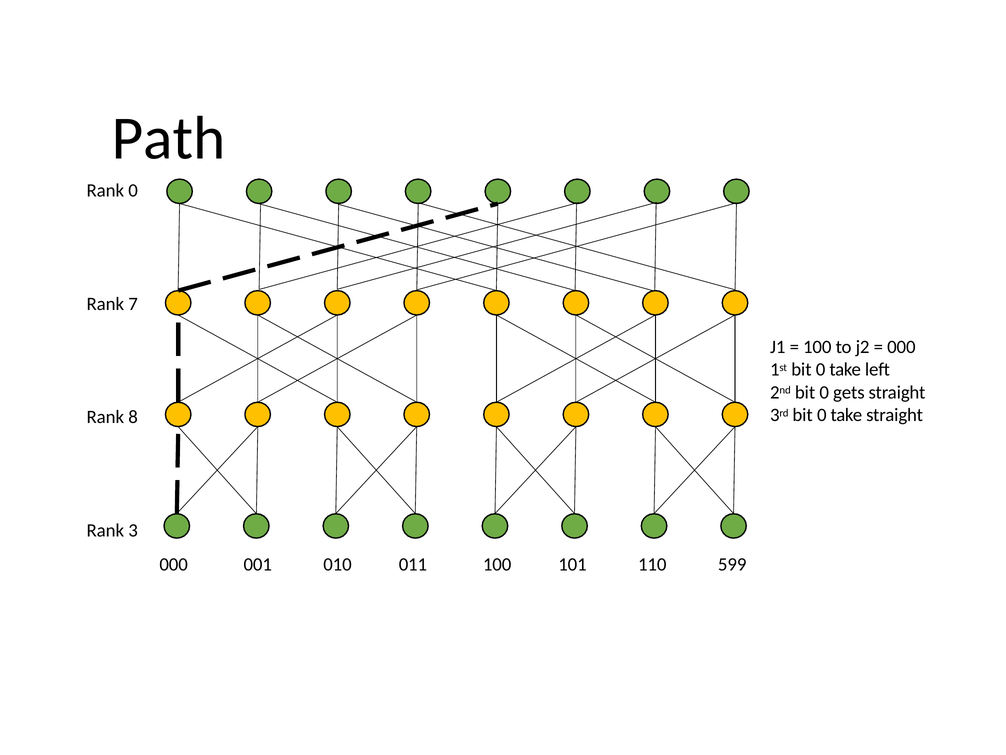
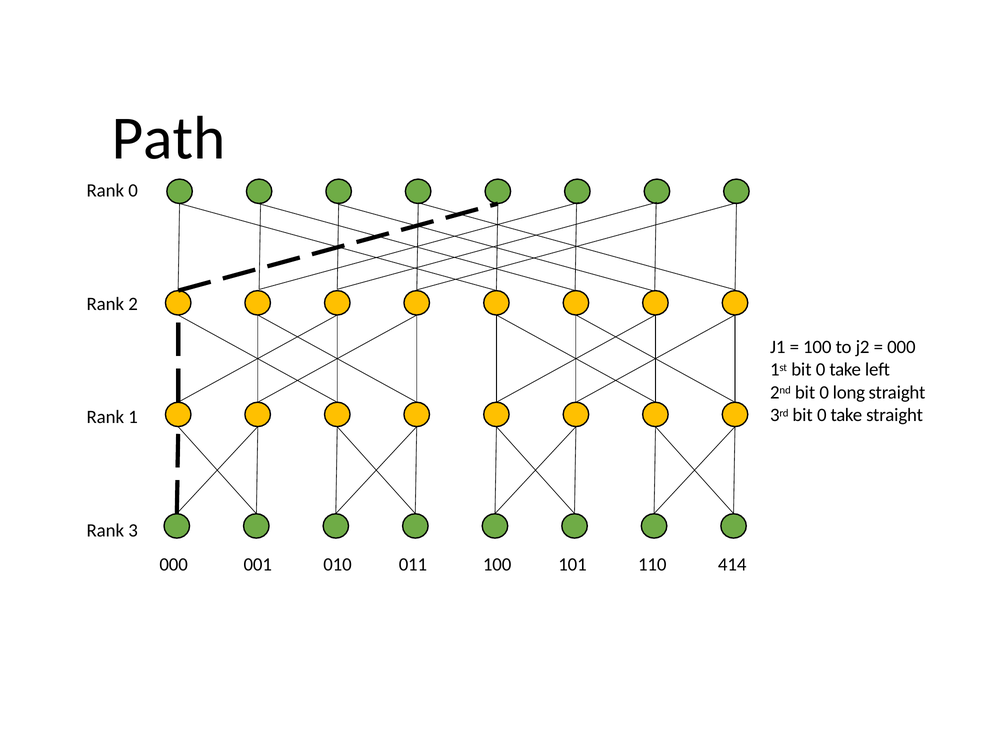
7: 7 -> 2 (133, 304)
gets: gets -> long (849, 392)
8: 8 -> 1 (133, 417)
599: 599 -> 414 (732, 564)
